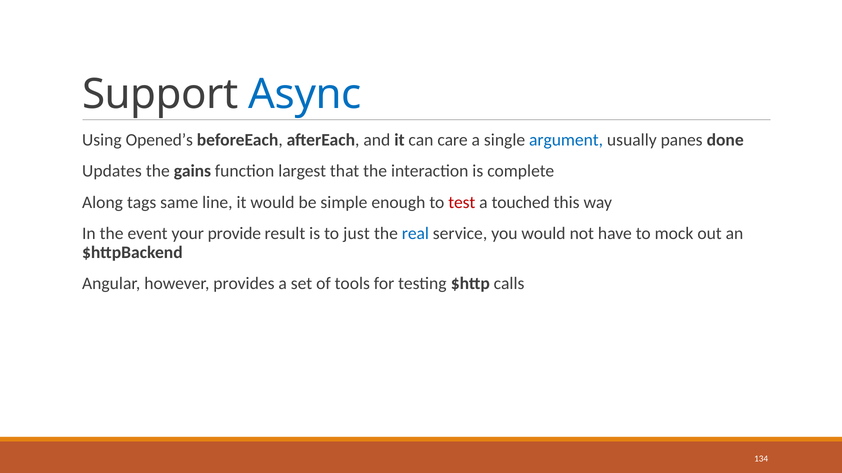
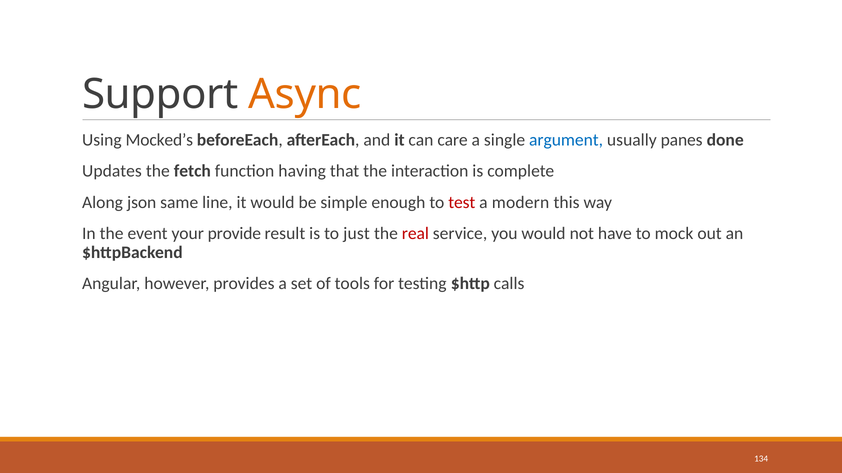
Async colour: blue -> orange (305, 94)
Opened’s: Opened’s -> Mocked’s (159, 140)
gains: gains -> fetch (192, 171)
largest: largest -> having (302, 171)
tags: tags -> json (142, 203)
touched: touched -> modern (521, 203)
real colour: blue -> red (415, 234)
